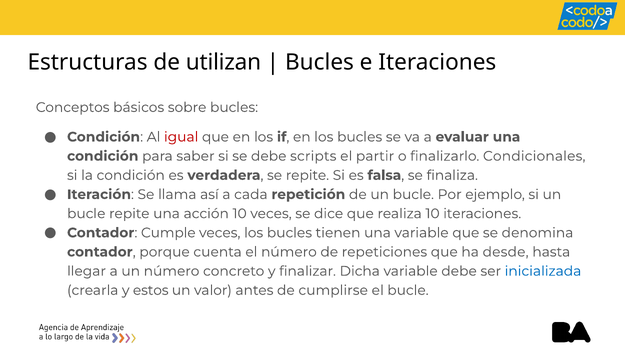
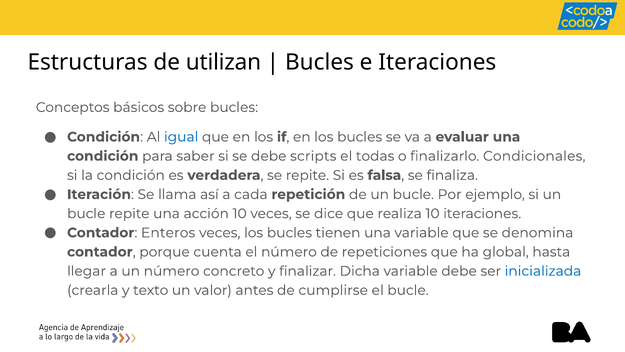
igual colour: red -> blue (181, 137)
partir: partir -> todas (375, 156)
Cumple: Cumple -> Enteros (168, 233)
desde: desde -> global (506, 252)
estos: estos -> texto (151, 290)
